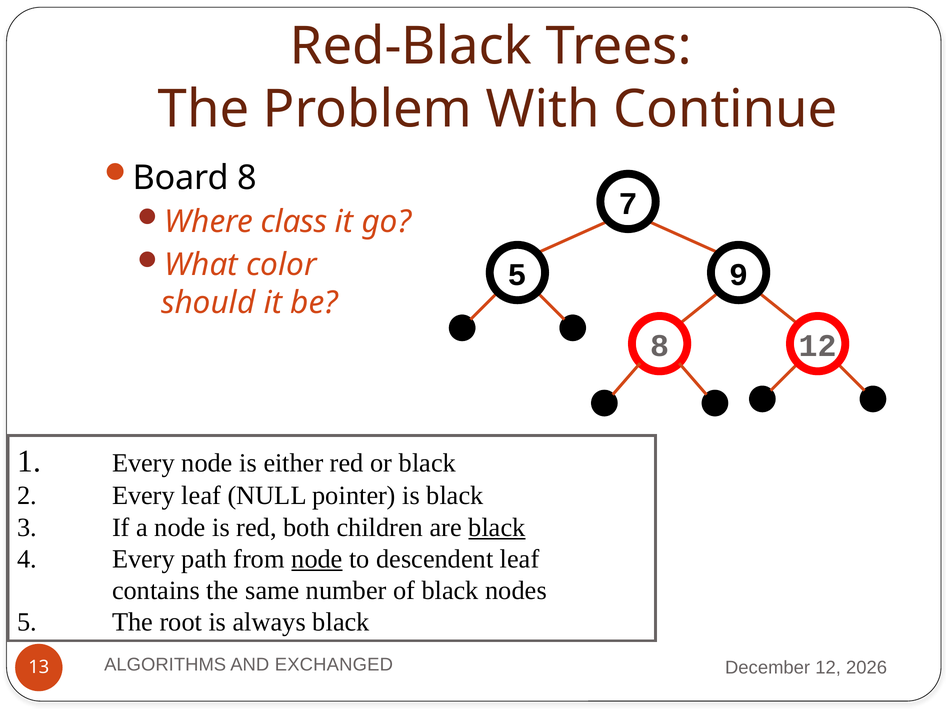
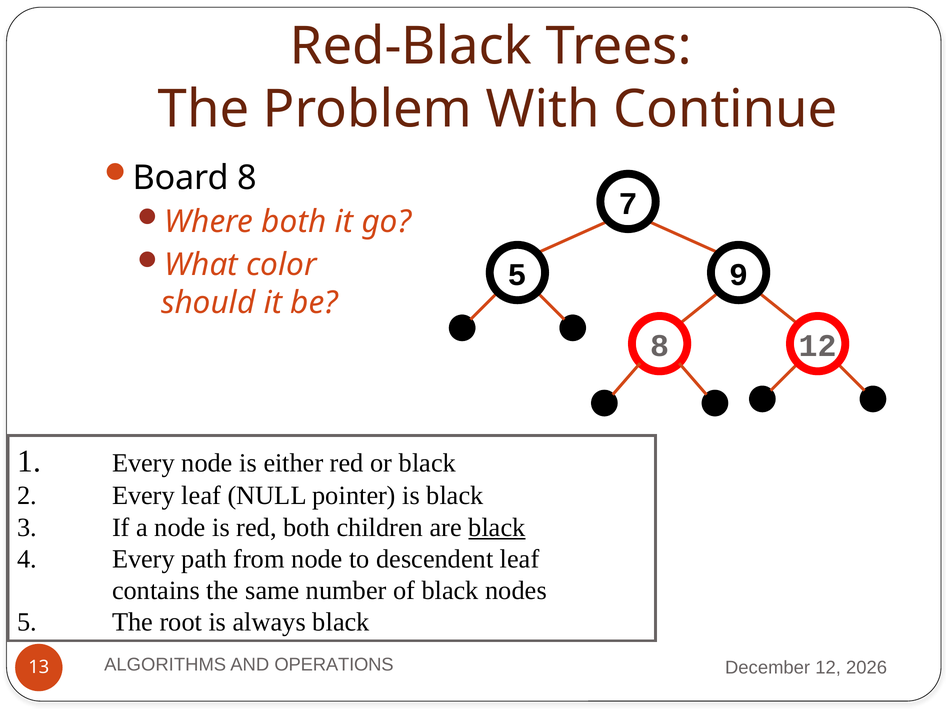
Where class: class -> both (294, 222)
node underline: present -> none (317, 559)
EXCHANGED: EXCHANGED -> OPERATIONS (334, 665)
